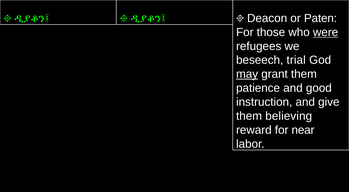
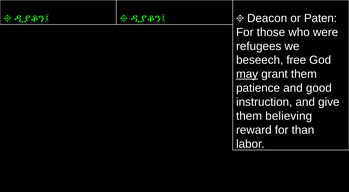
were underline: present -> none (326, 32)
trial: trial -> free (296, 60)
near: near -> than (303, 130)
